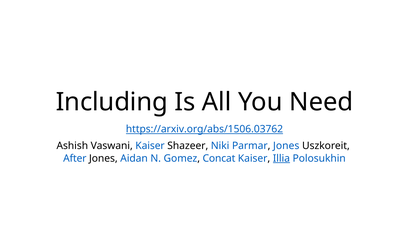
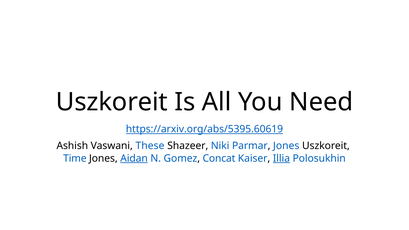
Including: Including -> Uszkoreit (112, 102)
https://arxiv.org/abs/1506.03762: https://arxiv.org/abs/1506.03762 -> https://arxiv.org/abs/5395.60619 (204, 129)
Vaswani Kaiser: Kaiser -> These (150, 146)
After: After -> Time (75, 158)
Aidan underline: none -> present (134, 158)
